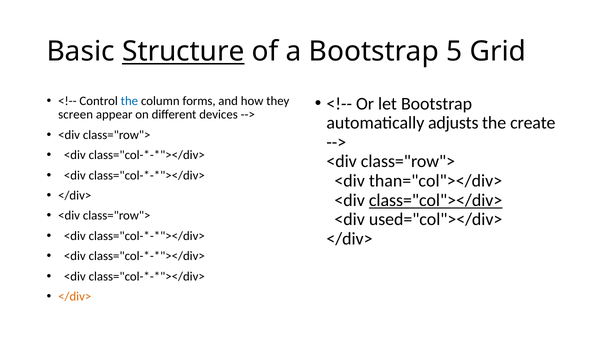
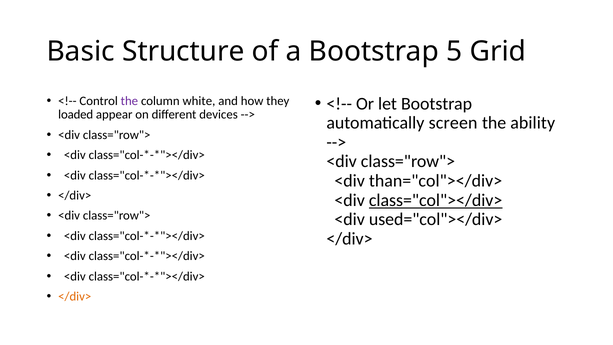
Structure underline: present -> none (183, 51)
the colour: blue -> purple (129, 101)
forms: forms -> white (199, 101)
screen: screen -> loaded (76, 115)
adjusts: adjusts -> screen (453, 123)
create: create -> ability (533, 123)
